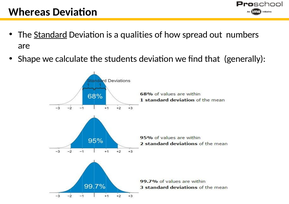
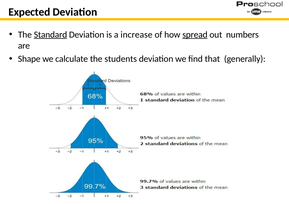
Whereas: Whereas -> Expected (29, 12)
qualities: qualities -> increase (136, 35)
spread underline: none -> present (195, 35)
